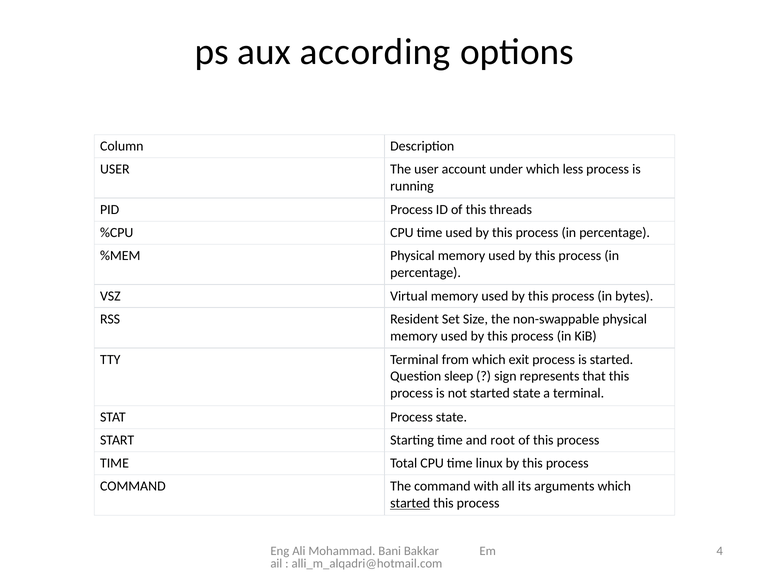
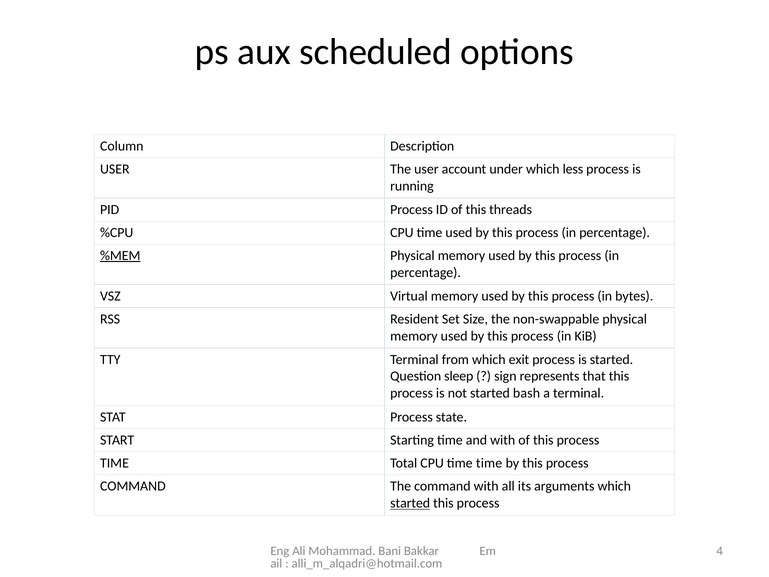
according: according -> scheduled (376, 52)
%MEM underline: none -> present (120, 256)
started state: state -> bash (527, 393)
and root: root -> with (503, 440)
time linux: linux -> time (489, 463)
